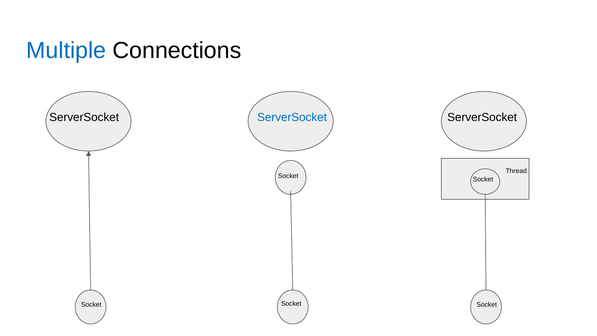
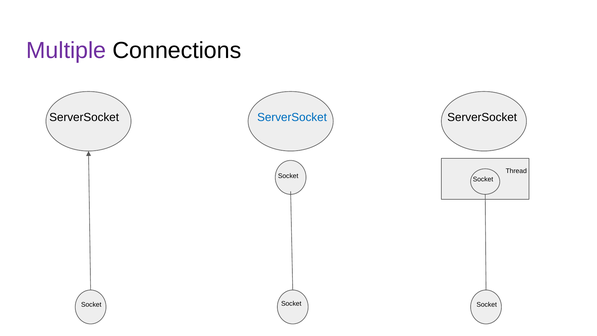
Multiple colour: blue -> purple (66, 51)
